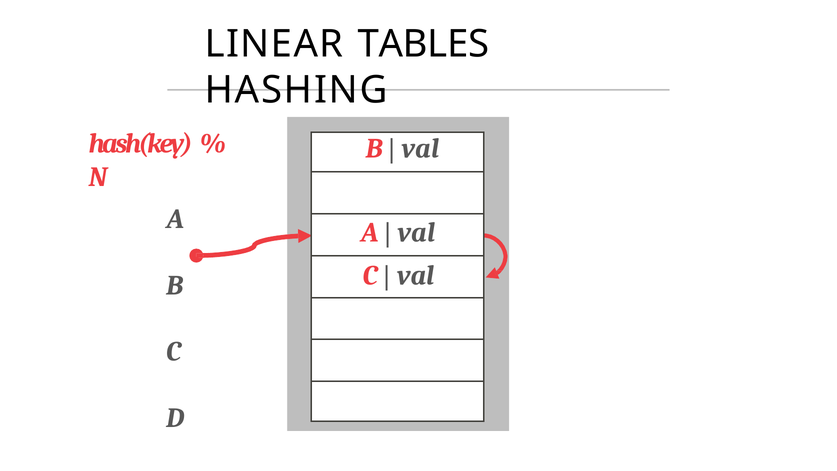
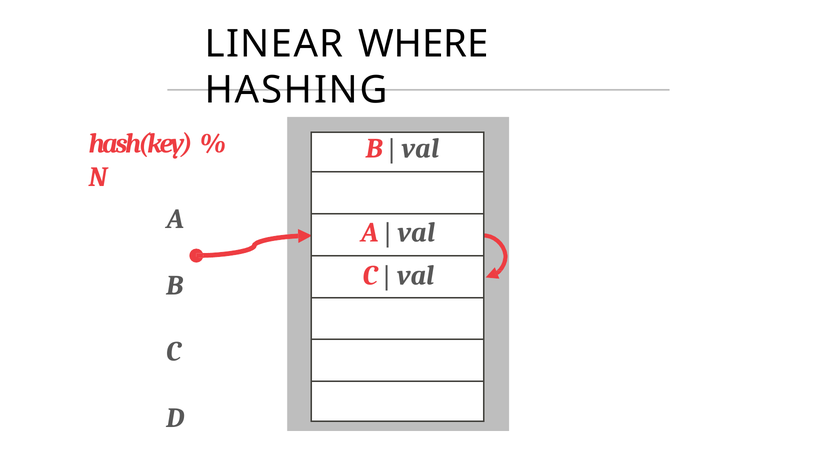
TABLES: TABLES -> WHERE (423, 44)
